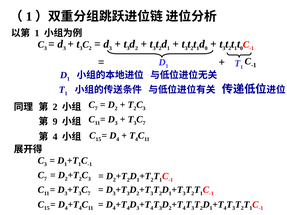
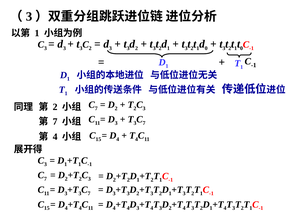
1: 1 -> 3 (29, 16)
9: 9 -> 7 (55, 122)
